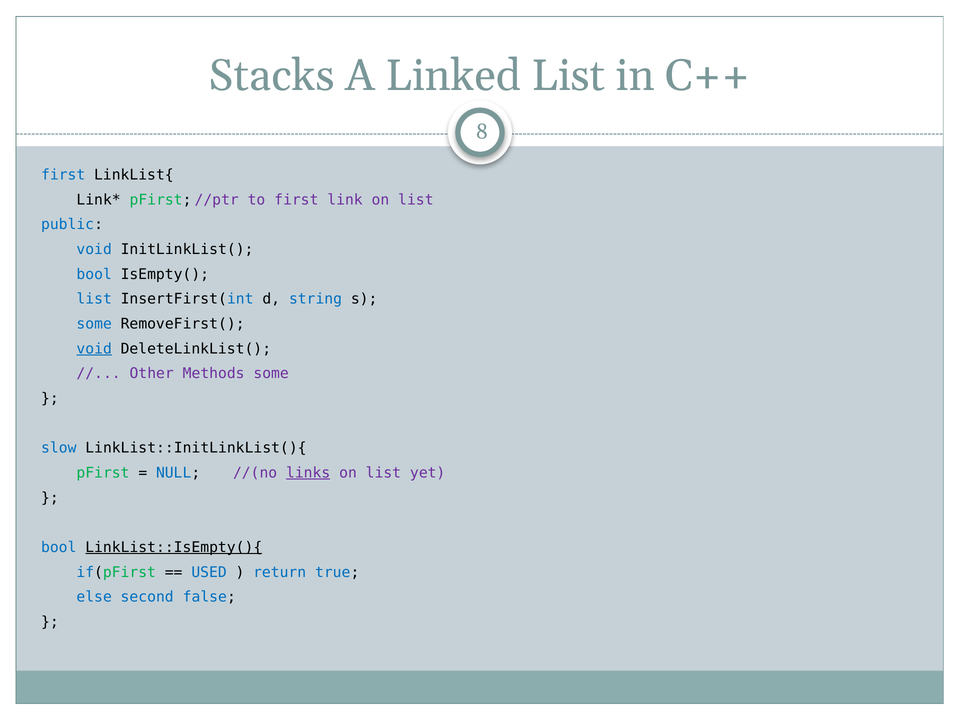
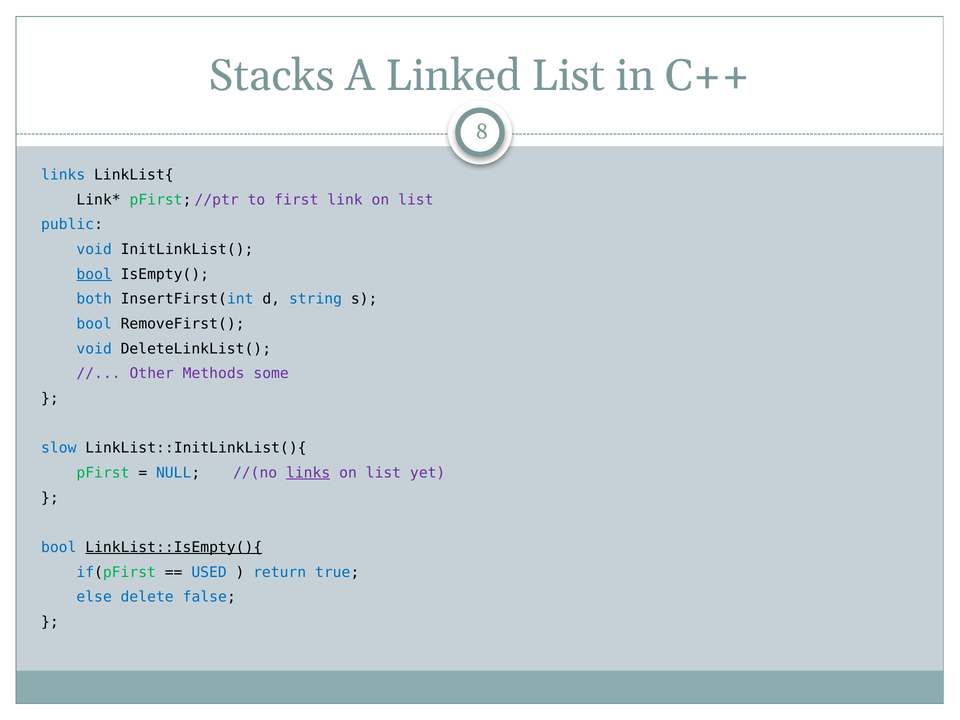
first: first -> links (63, 175)
bool underline: none -> present (94, 274)
list: list -> both (94, 299)
some: some -> bool (94, 324)
void underline: present -> none (94, 349)
second: second -> delete (147, 597)
